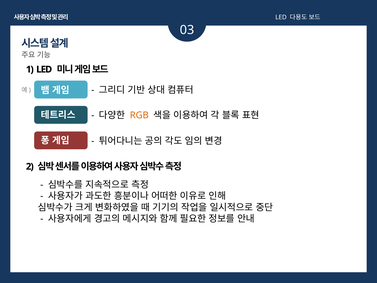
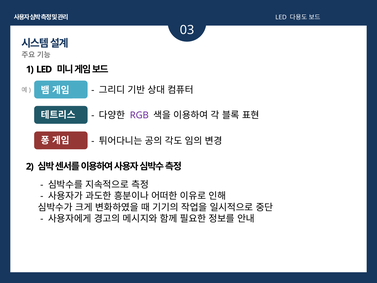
RGB colour: orange -> purple (139, 115)
